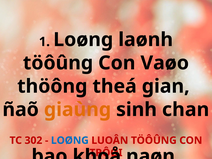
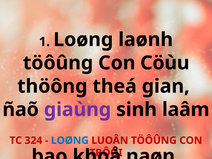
Vaøo: Vaøo -> Cöùu (165, 63)
giaùng colour: orange -> purple (77, 110)
chan: chan -> laâm (186, 110)
302: 302 -> 324 (33, 140)
